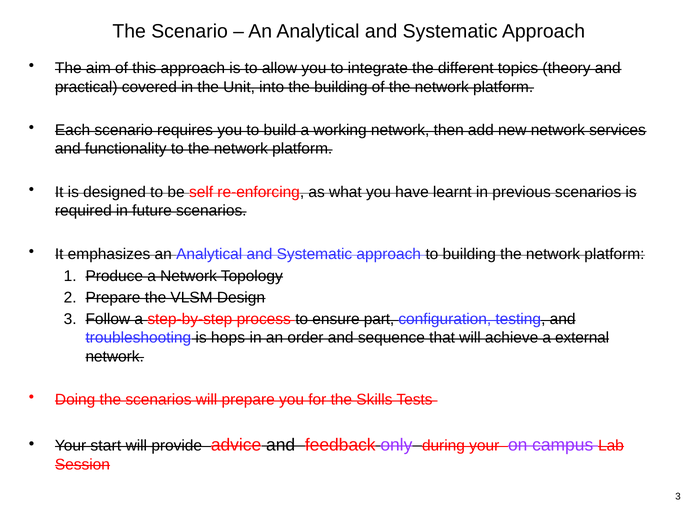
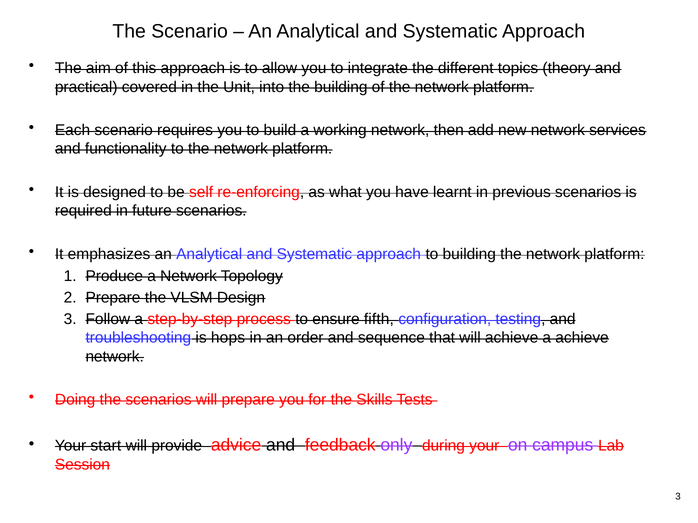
part: part -> fifth (379, 320)
a external: external -> achieve (582, 338)
